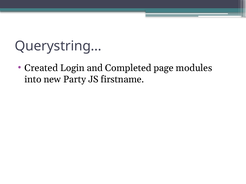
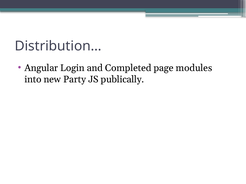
Querystring…: Querystring… -> Distribution… (58, 46)
Created: Created -> Angular (41, 68)
firstname: firstname -> publically (122, 80)
